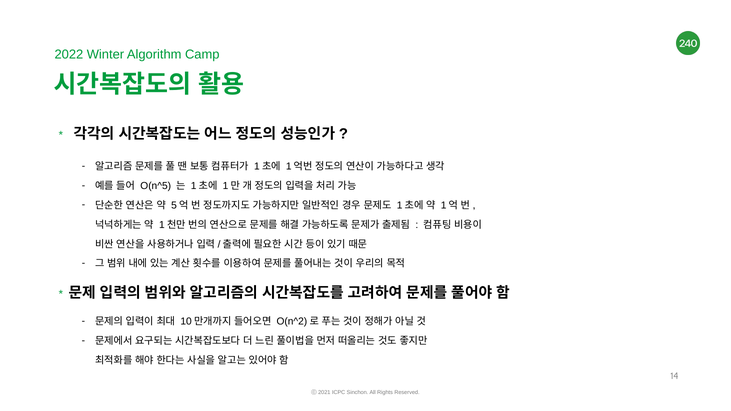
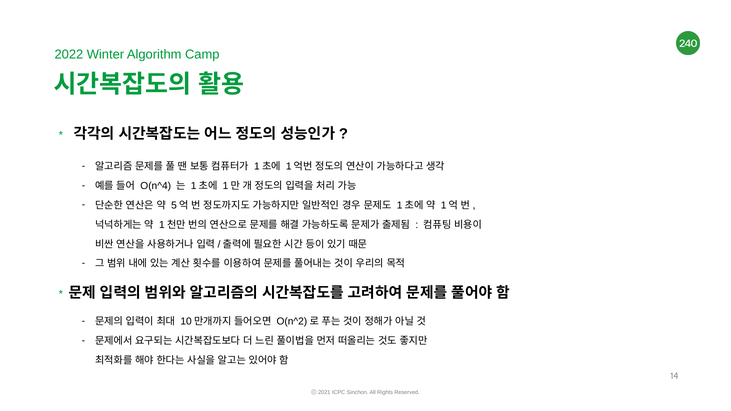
O(n^5: O(n^5 -> O(n^4 (156, 186)
